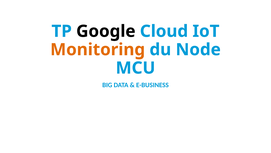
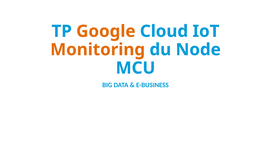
Google colour: black -> orange (106, 31)
